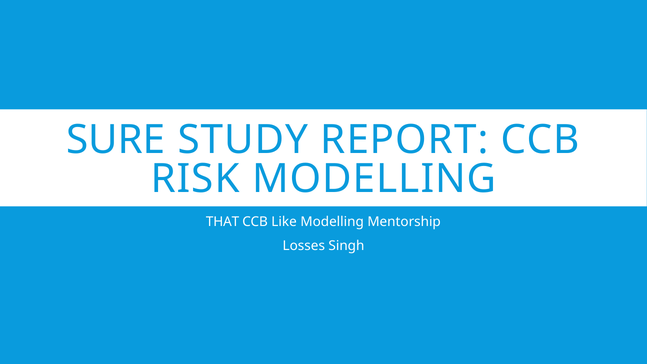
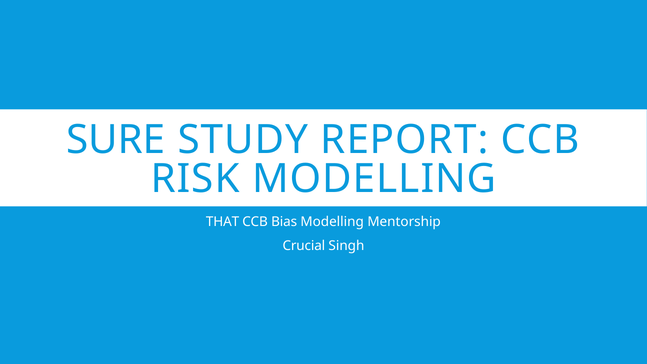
Like: Like -> Bias (284, 222)
Losses: Losses -> Crucial (304, 246)
